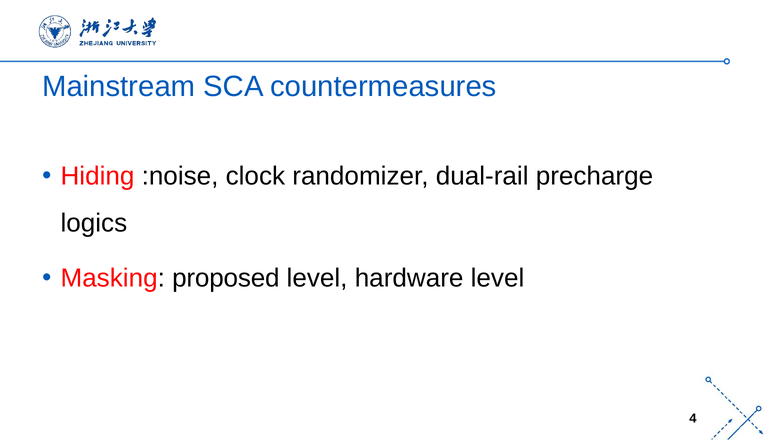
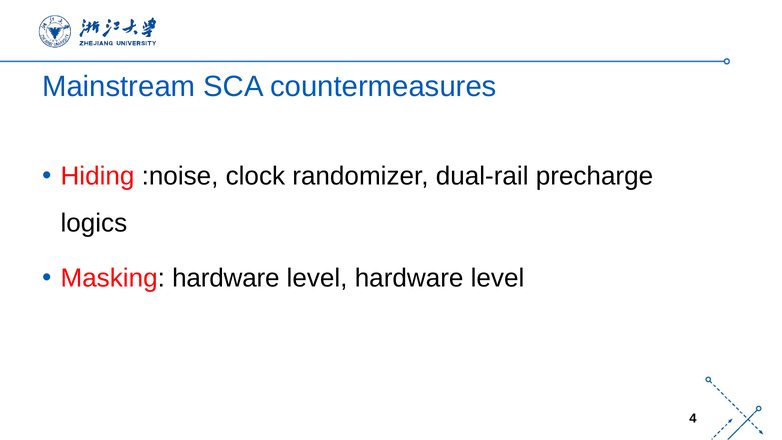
Masking proposed: proposed -> hardware (226, 278)
